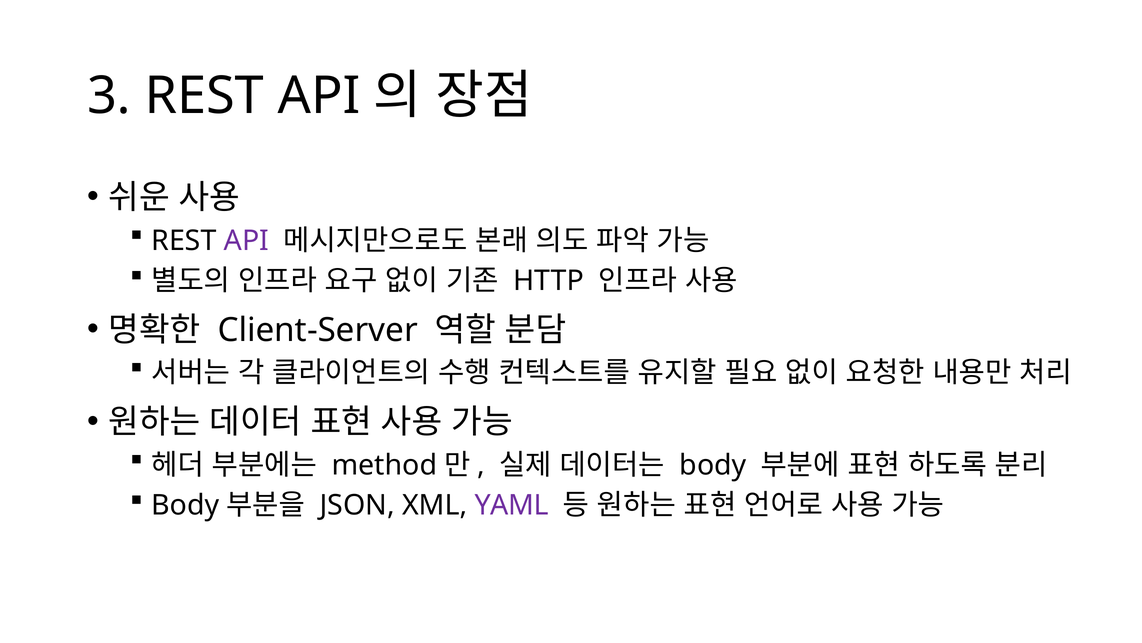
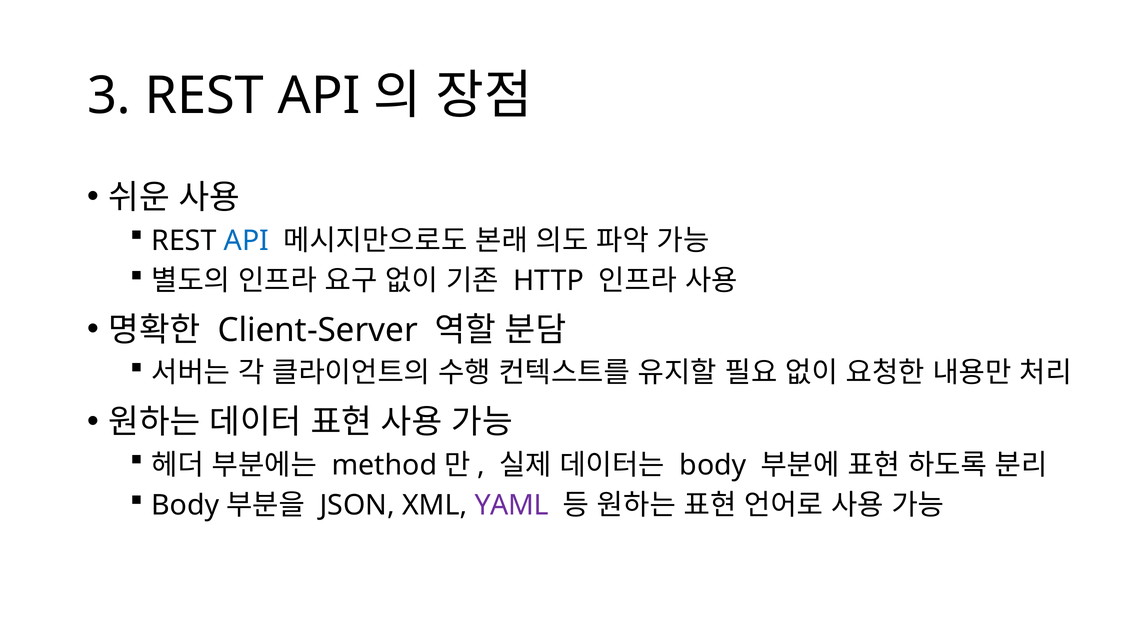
API colour: purple -> blue (246, 240)
